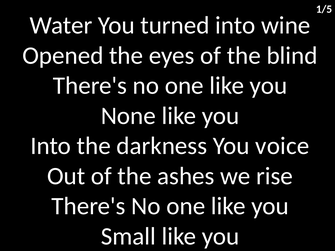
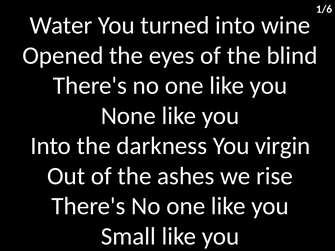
1/5: 1/5 -> 1/6 (324, 9)
voice: voice -> virgin (283, 146)
